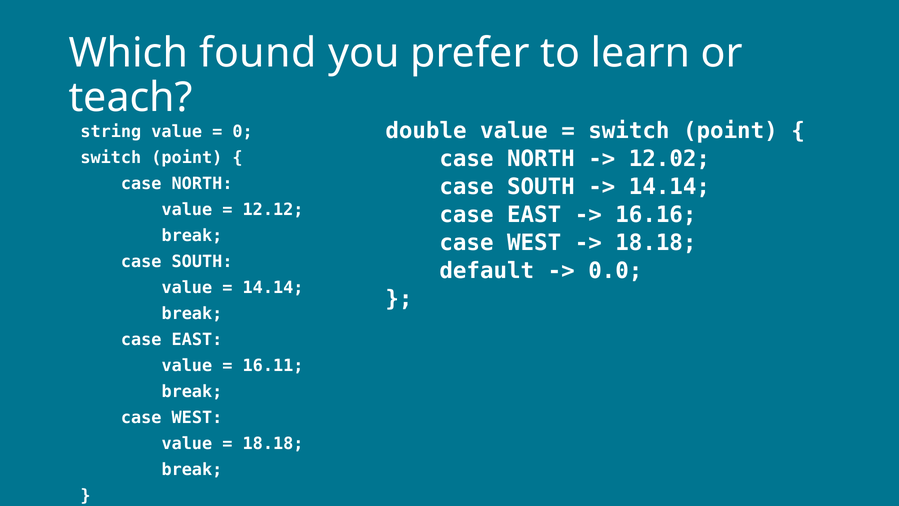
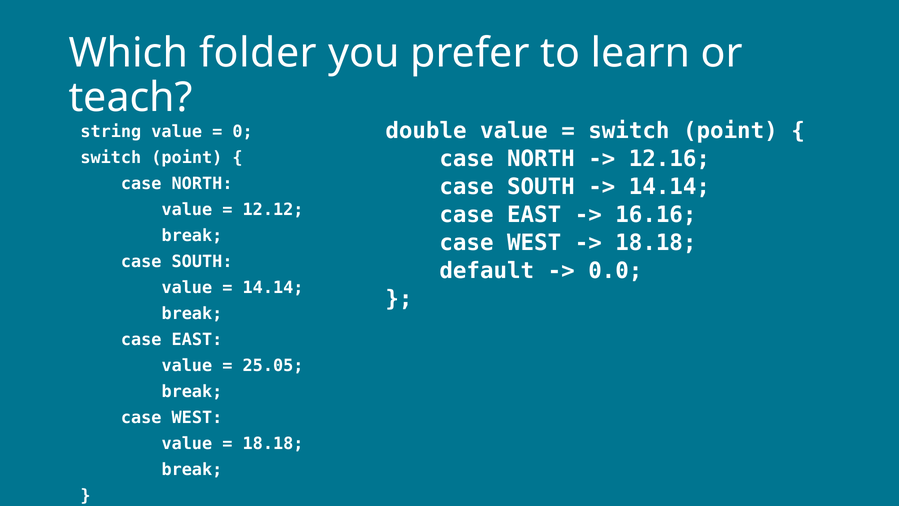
found: found -> folder (258, 53)
12.02: 12.02 -> 12.16 (669, 159)
16.11: 16.11 -> 25.05 (273, 366)
